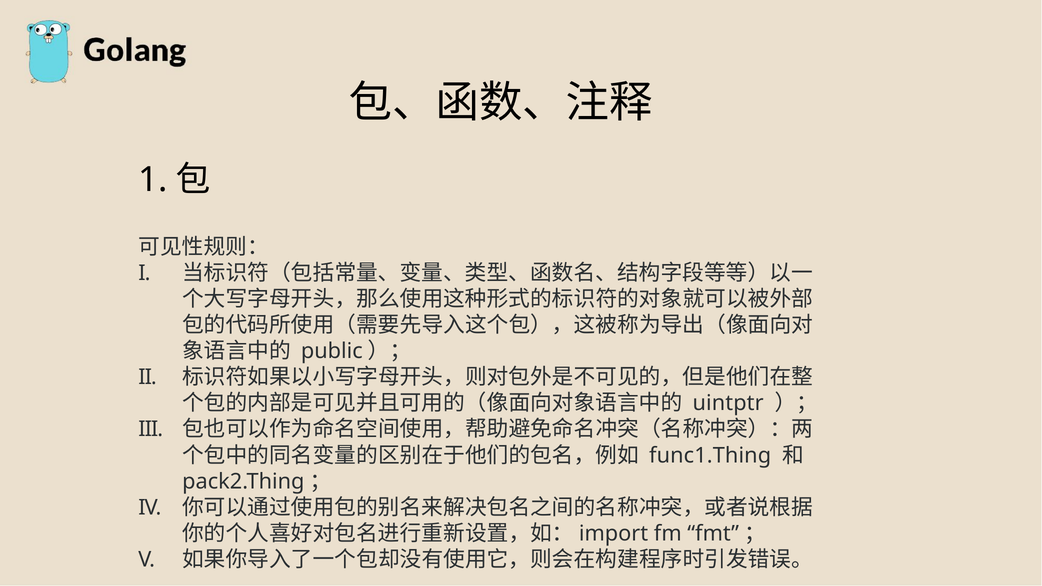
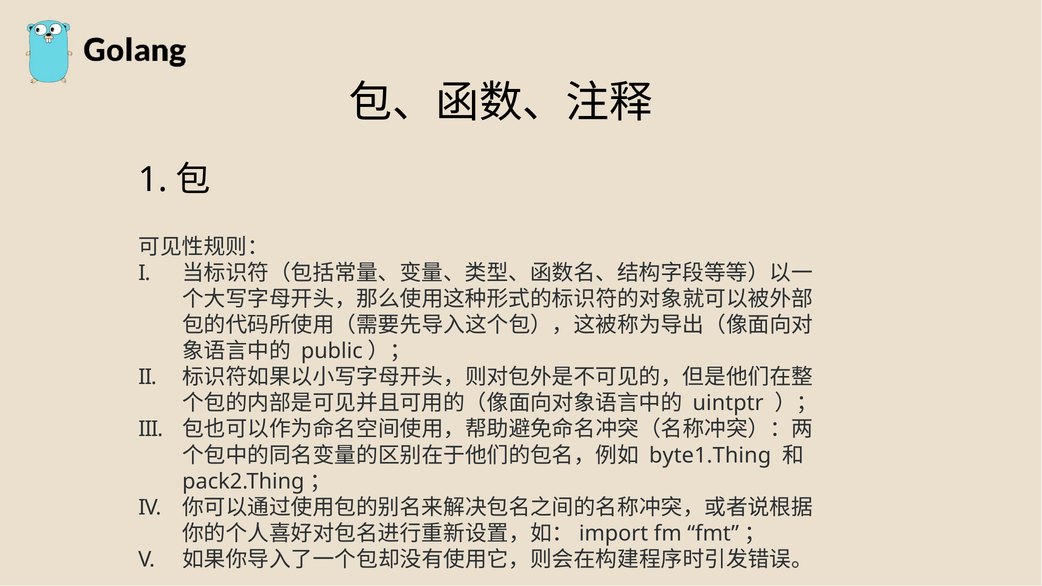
func1.Thing: func1.Thing -> byte1.Thing (710, 455)
